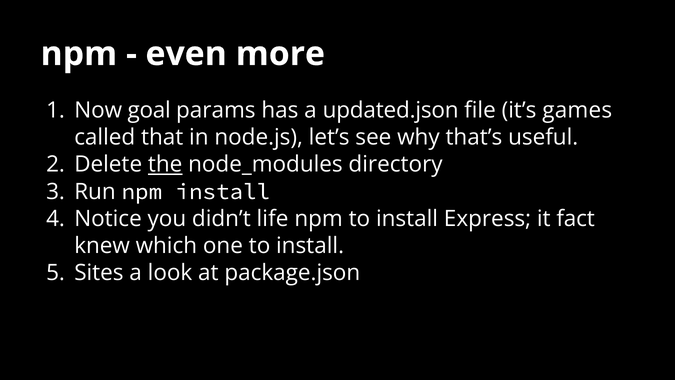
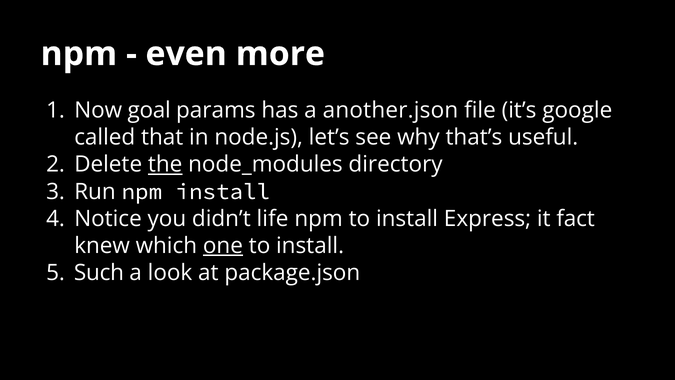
updated.json: updated.json -> another.json (390, 110)
games: games -> google (577, 110)
one underline: none -> present (223, 245)
Sites: Sites -> Such (99, 272)
